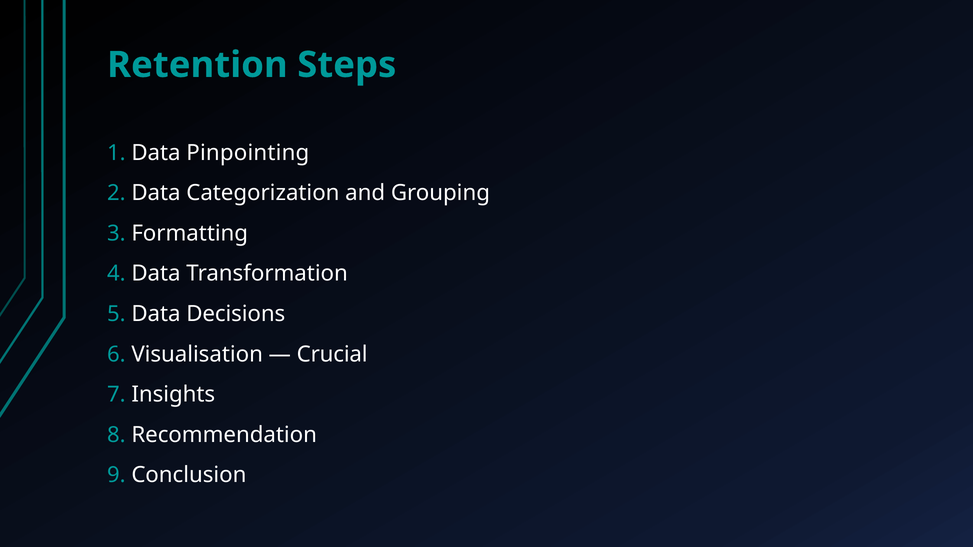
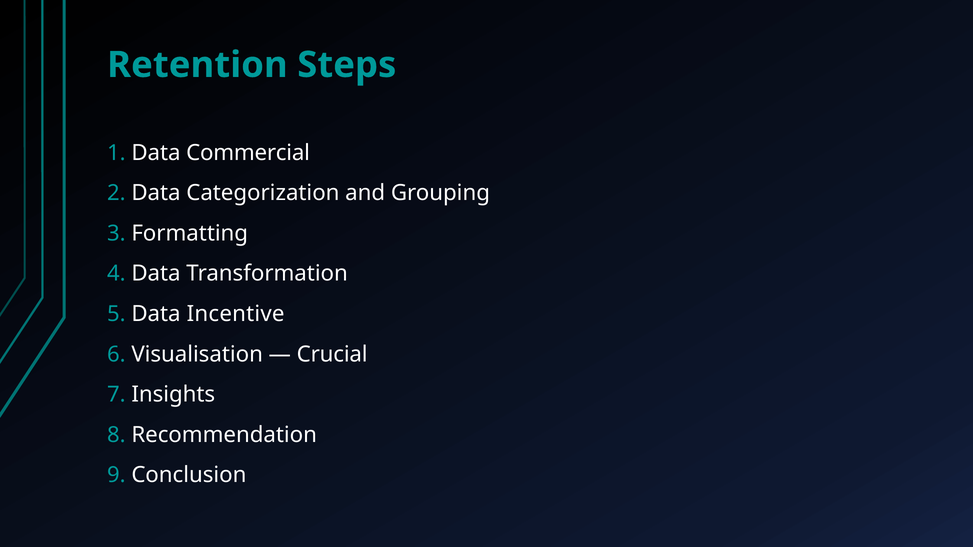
Pinpointing: Pinpointing -> Commercial (248, 153)
Decisions: Decisions -> Incentive (236, 314)
